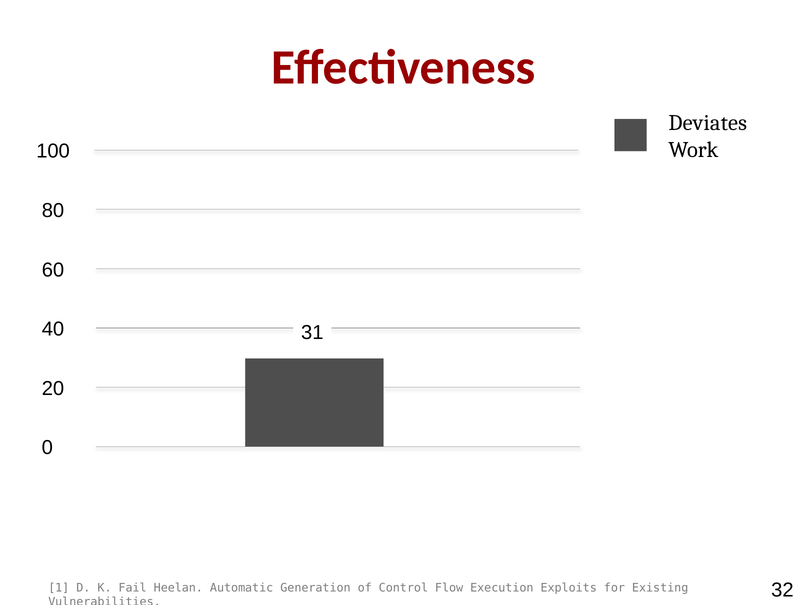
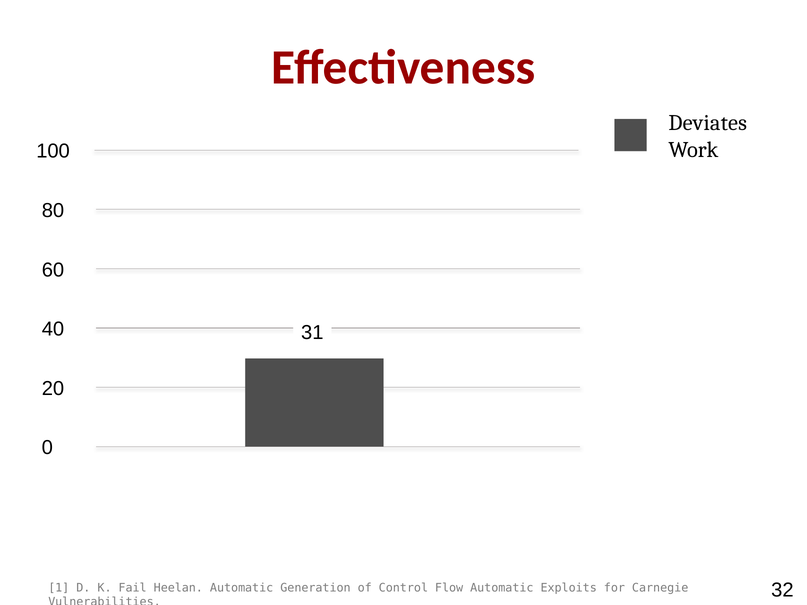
Flow Execution: Execution -> Automatic (502, 588)
Existing: Existing -> Carnegie (660, 588)
